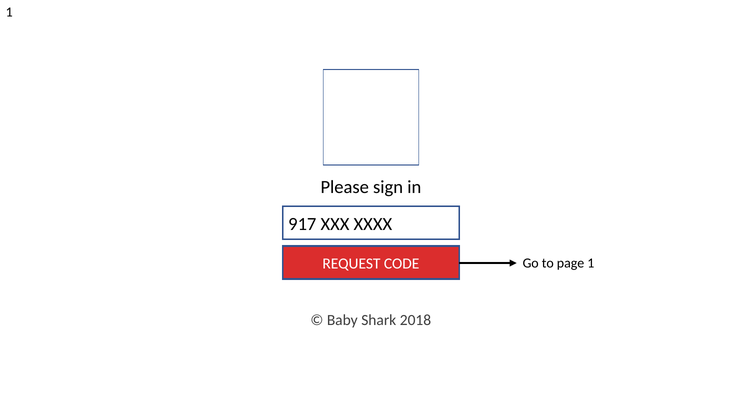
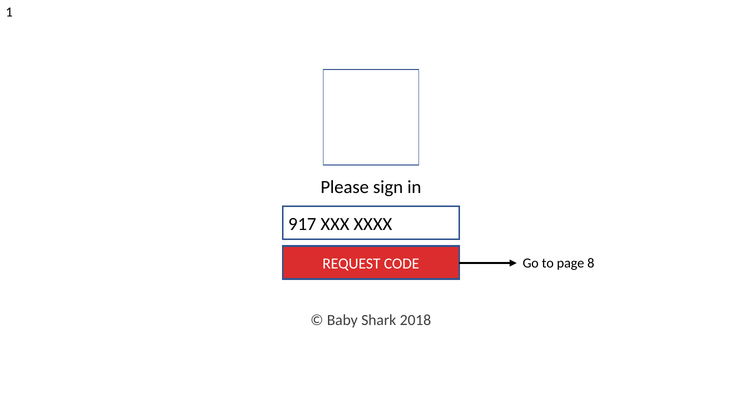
page 1: 1 -> 8 (591, 263)
